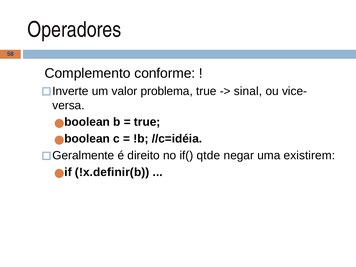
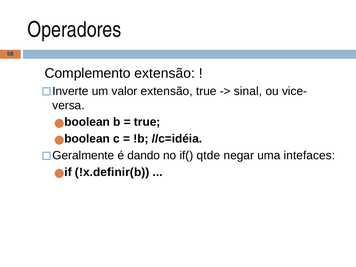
Complemento conforme: conforme -> extensão (165, 73)
valor problema: problema -> extensão (167, 91)
direito: direito -> dando (144, 155)
existirem: existirem -> intefaces (309, 155)
